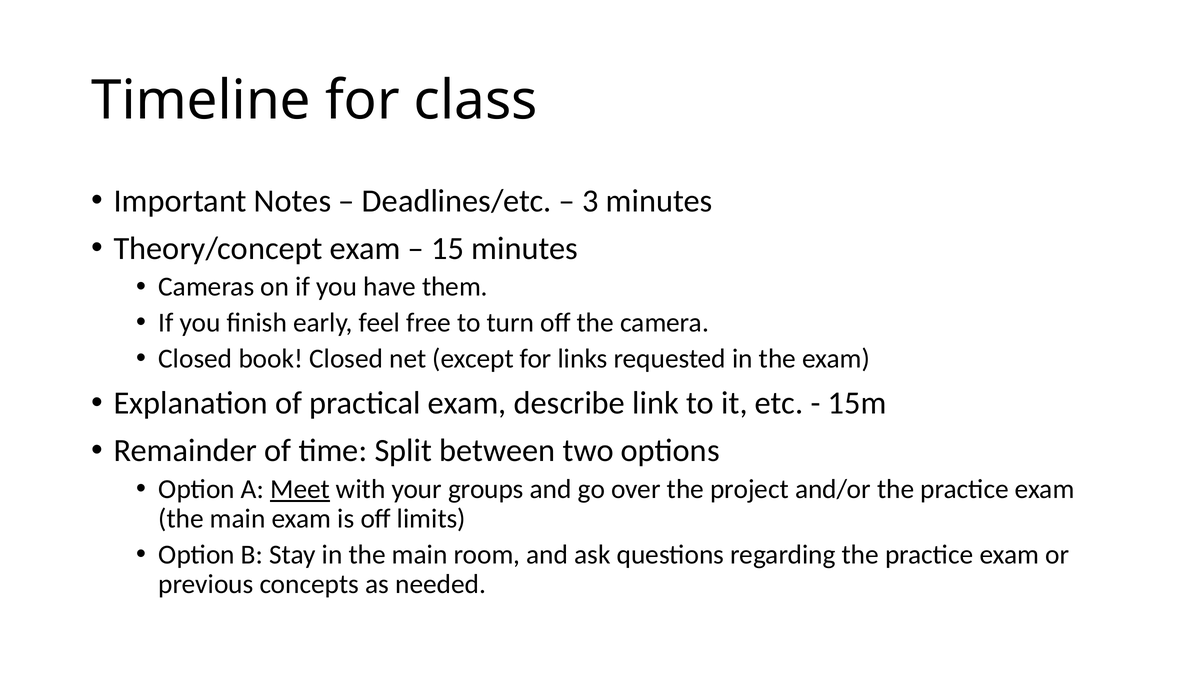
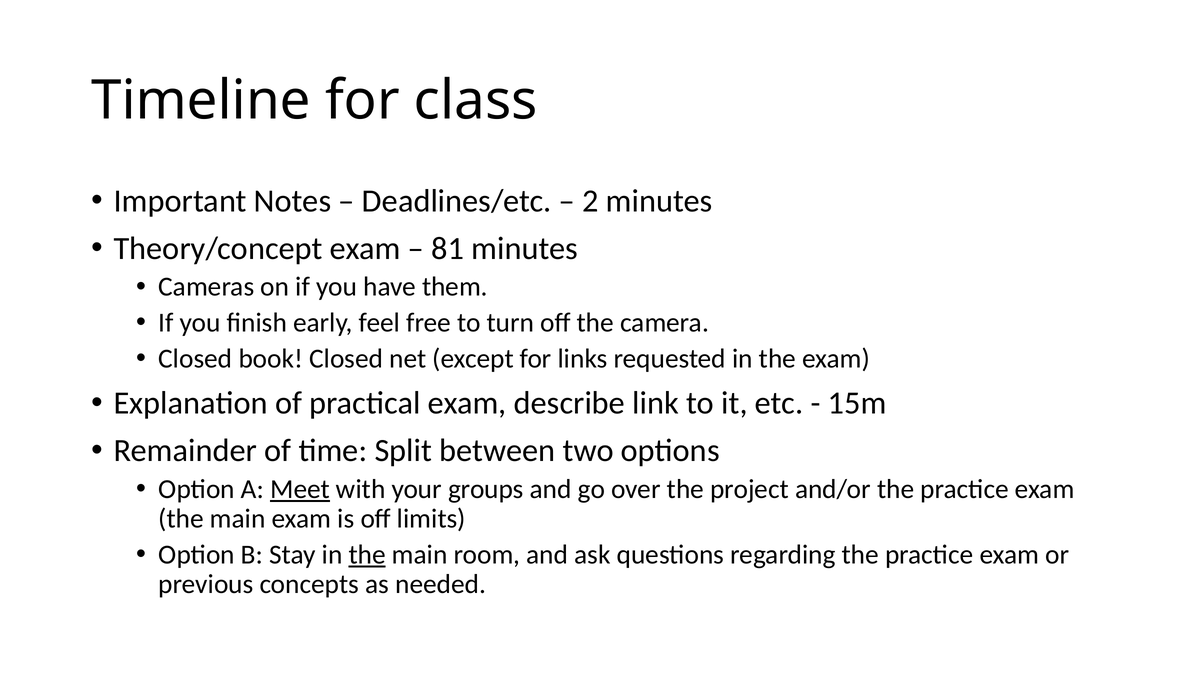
3: 3 -> 2 (590, 201)
15: 15 -> 81 (448, 248)
the underline: none -> present (367, 554)
